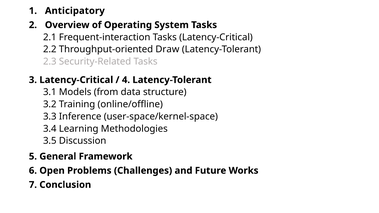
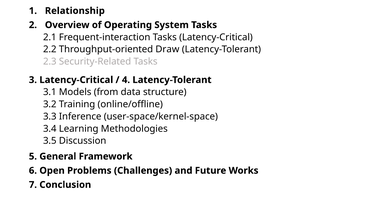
Anticipatory: Anticipatory -> Relationship (75, 11)
